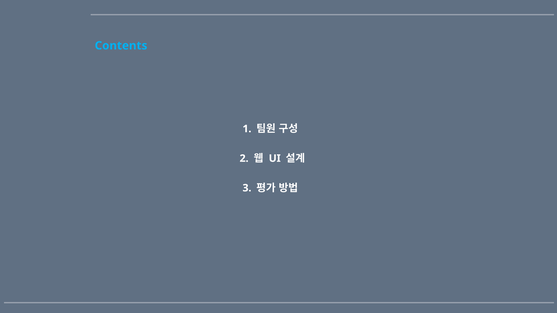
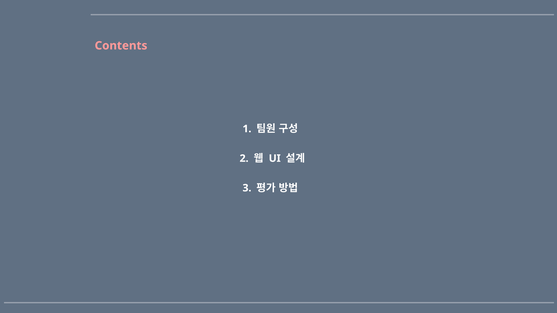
Contents colour: light blue -> pink (121, 46)
